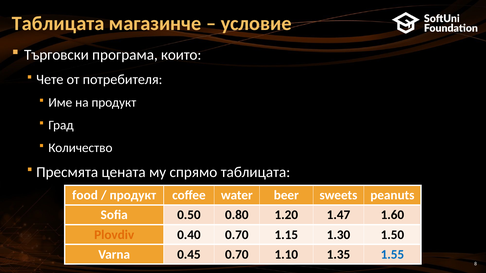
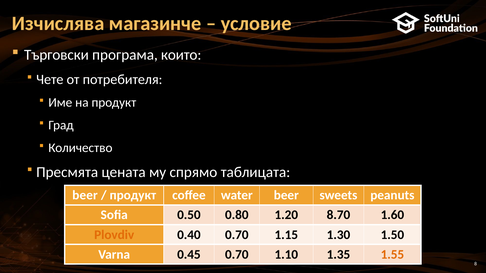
Таблицата: Таблицата -> Изчислява (58, 24)
food: food -> beer (85, 196)
1.47: 1.47 -> 8.70 (338, 215)
1.55 colour: blue -> orange (392, 255)
